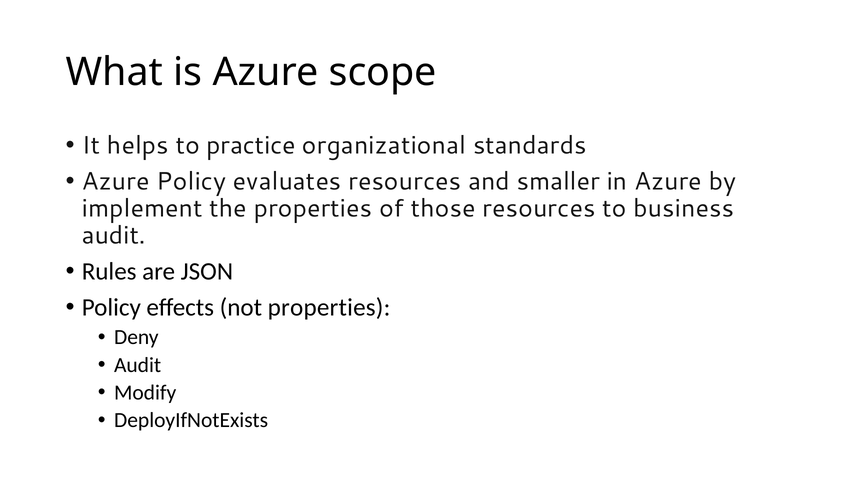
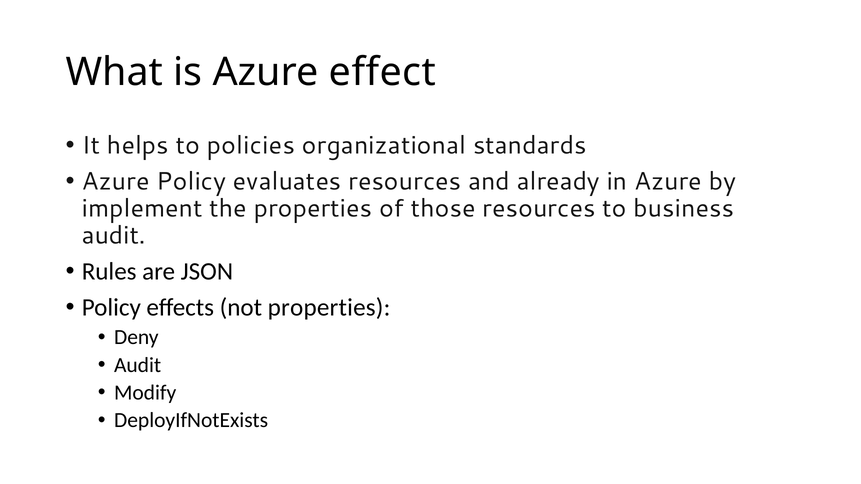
scope: scope -> effect (382, 72)
practice: practice -> policies (251, 146)
smaller: smaller -> already (558, 182)
